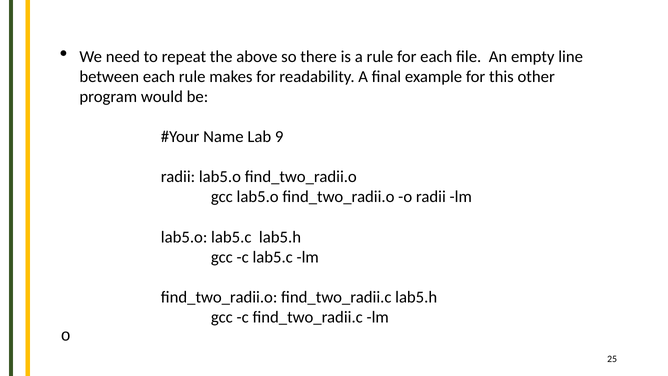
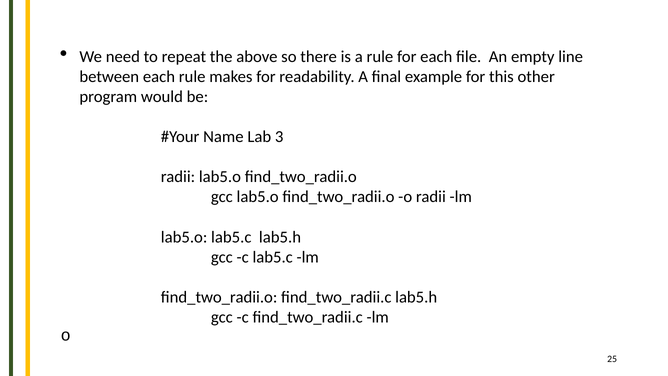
9: 9 -> 3 (279, 137)
